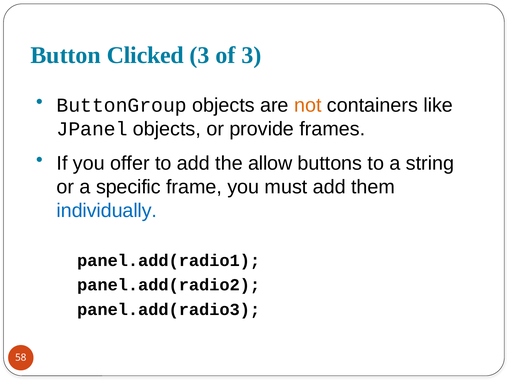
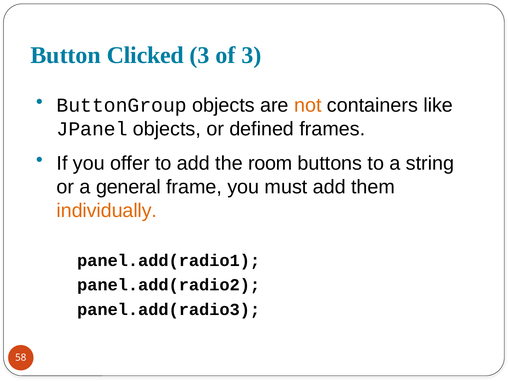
provide: provide -> defined (262, 129)
allow: allow -> room (270, 163)
specific: specific -> general (128, 187)
individually colour: blue -> orange (107, 211)
